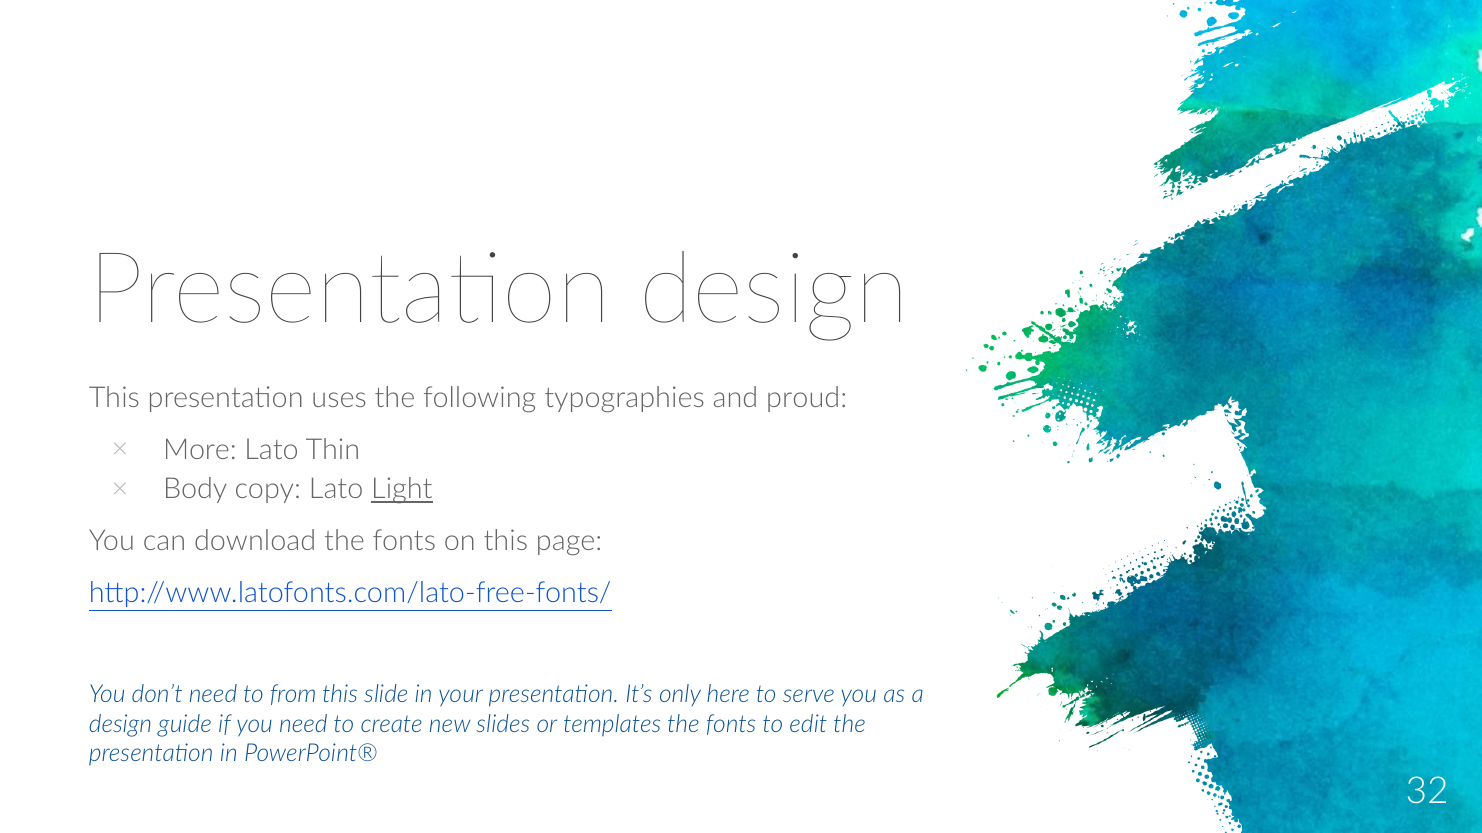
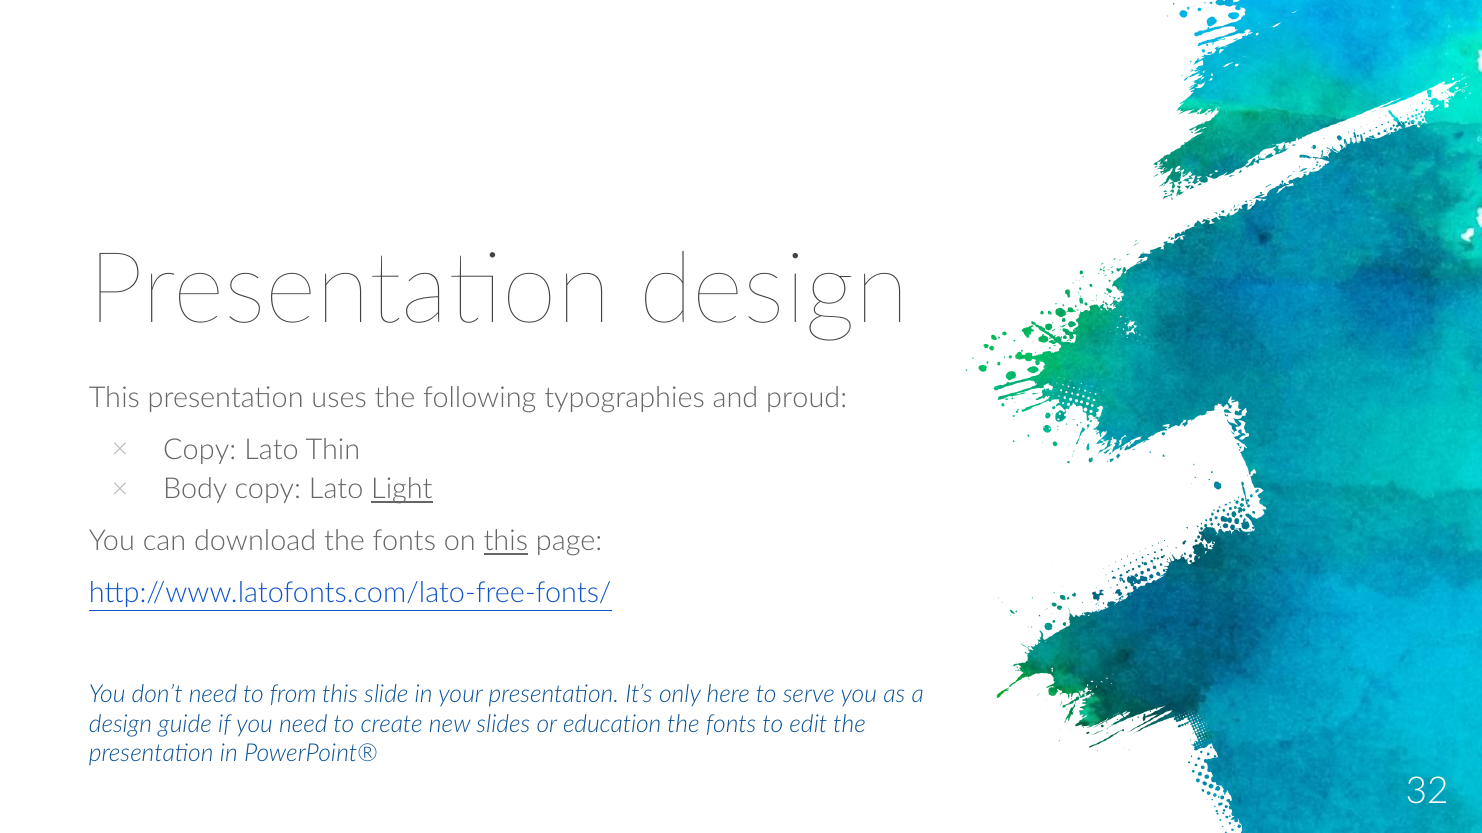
More: More -> Copy (200, 450)
this underline: none -> present (506, 542)
templates: templates -> education (612, 725)
